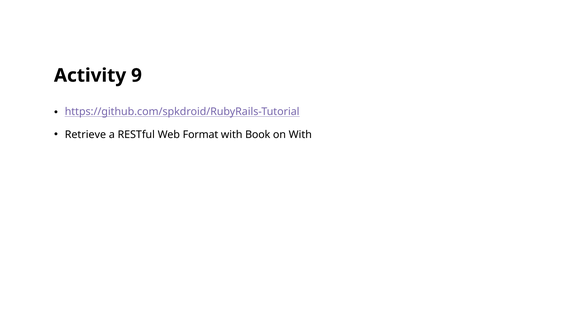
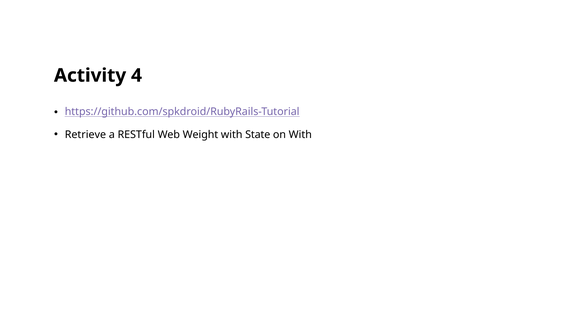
9: 9 -> 4 (136, 76)
Format: Format -> Weight (200, 135)
Book: Book -> State (258, 135)
